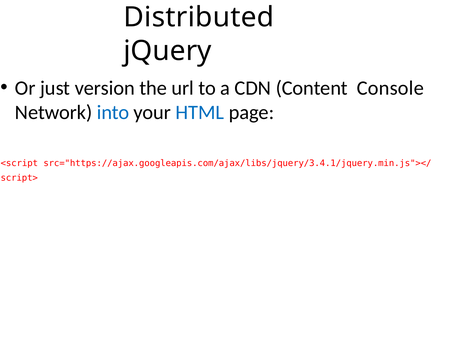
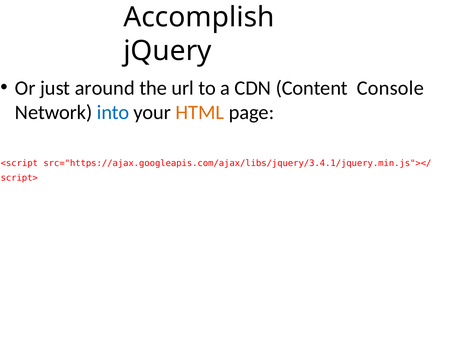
Distributed: Distributed -> Accomplish (199, 17)
version: version -> around (105, 88)
HTML colour: blue -> orange (200, 113)
